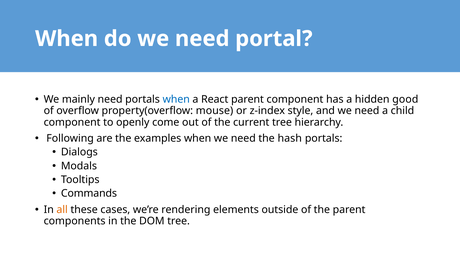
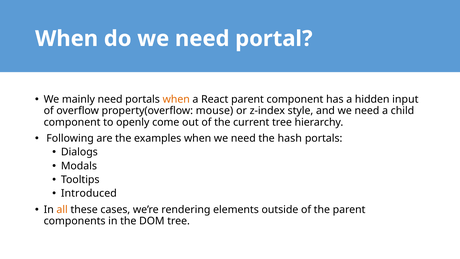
when colour: blue -> orange (176, 99)
good: good -> input (405, 99)
Commands: Commands -> Introduced (89, 193)
